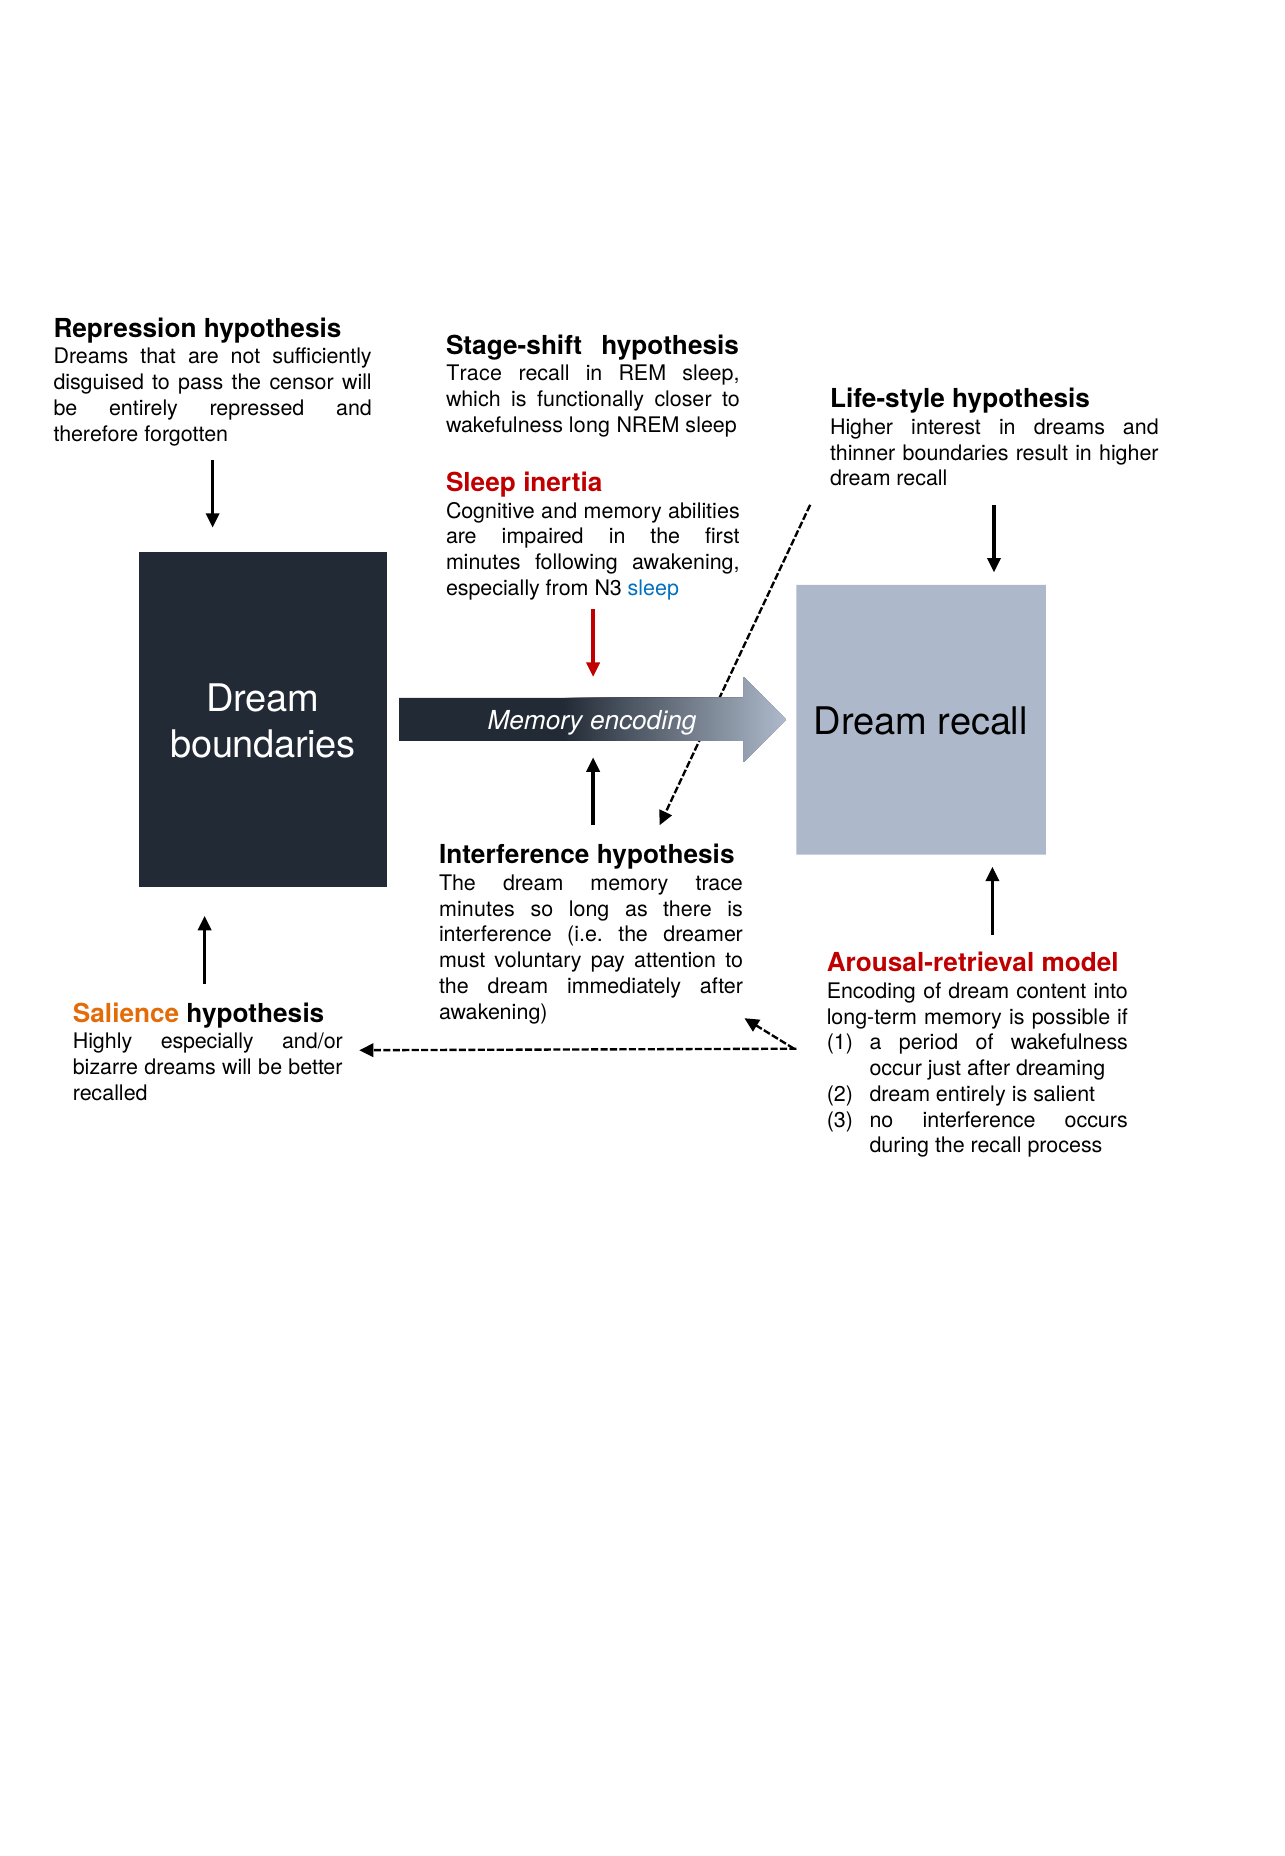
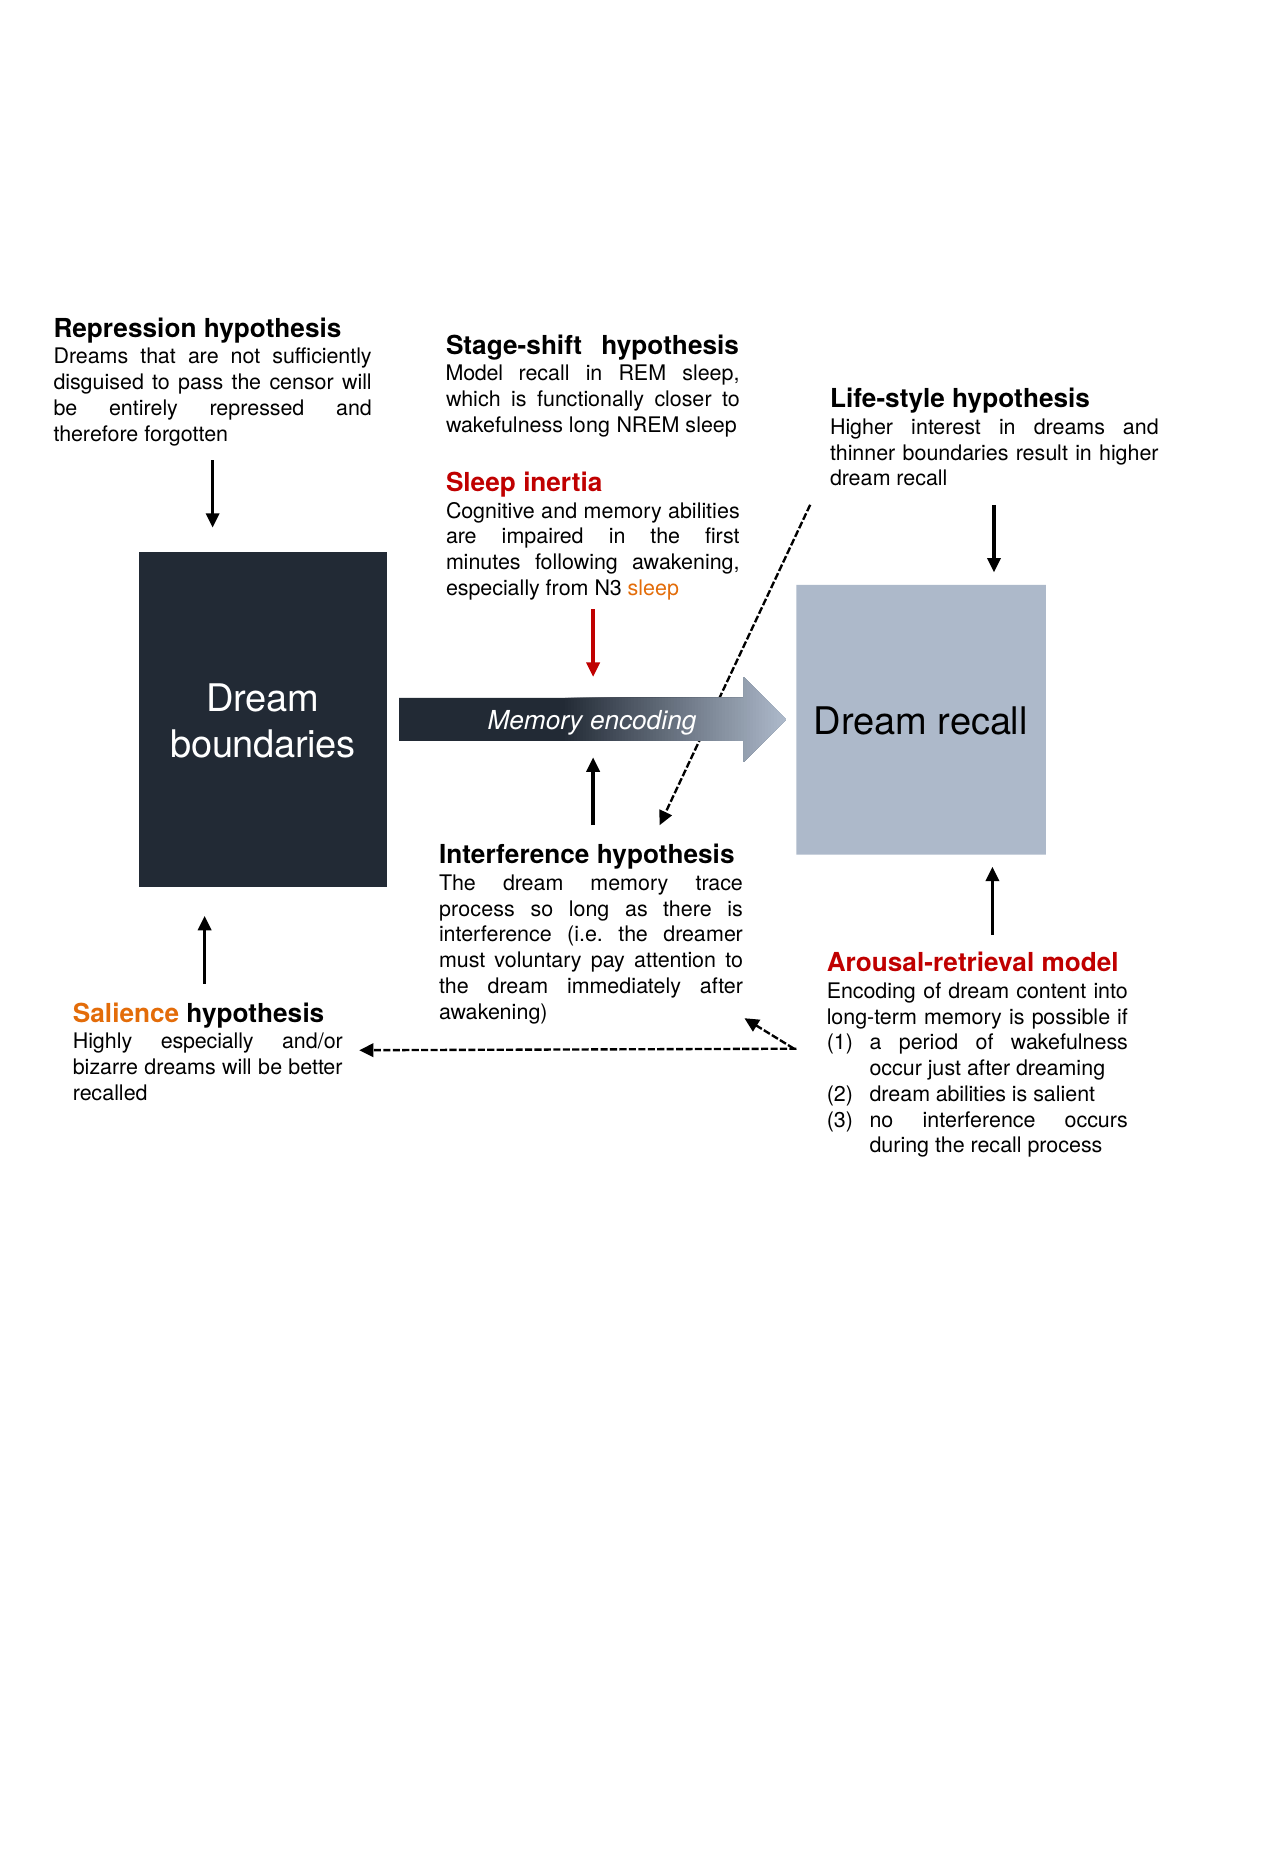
Trace: Trace -> Model (474, 374)
sleep colour: blue -> orange (653, 588)
minutes: minutes -> process (477, 909)
dream entirely: entirely -> abilities (971, 1094)
